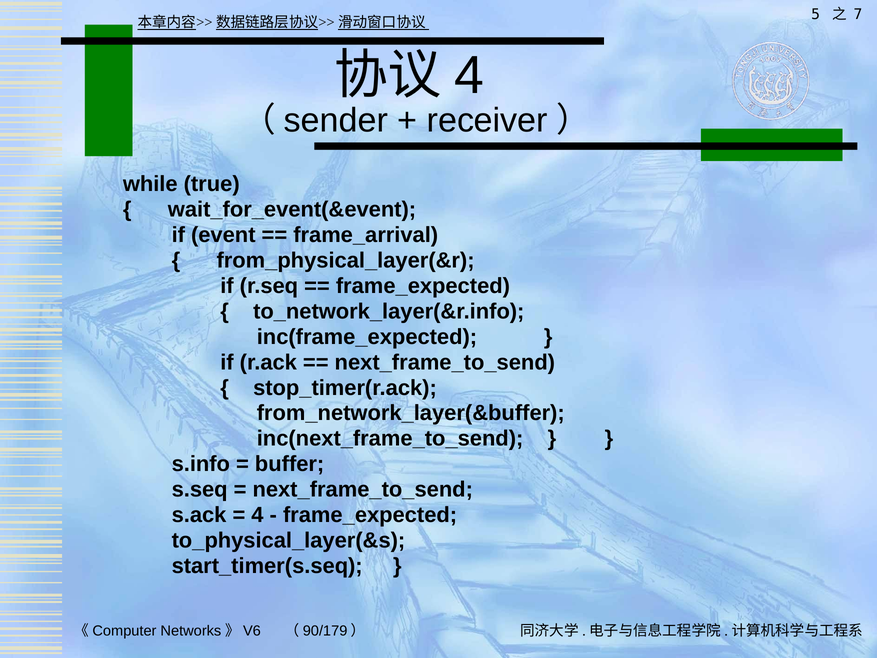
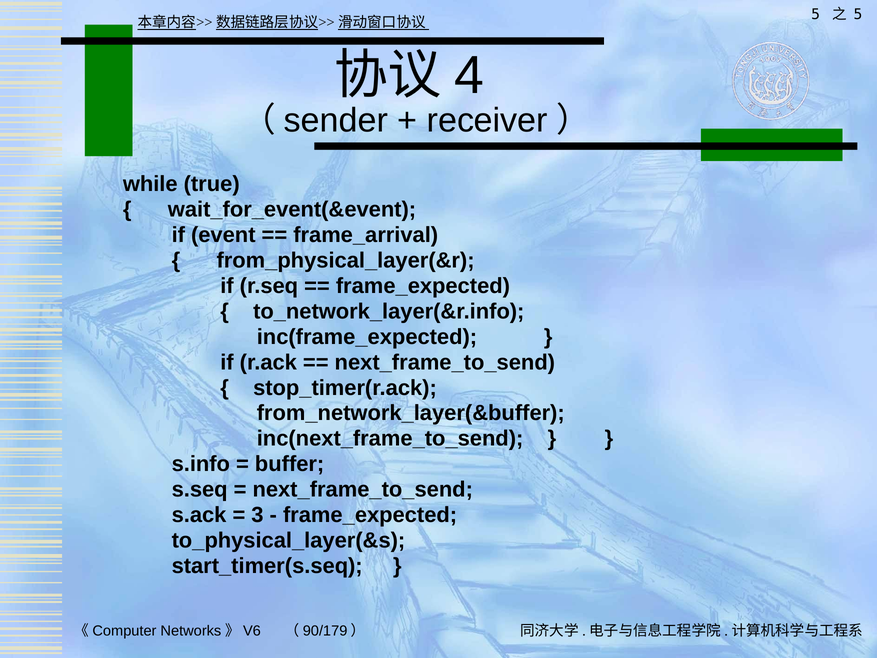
7: 7 -> 5 (858, 14)
4: 4 -> 3 (257, 515)
